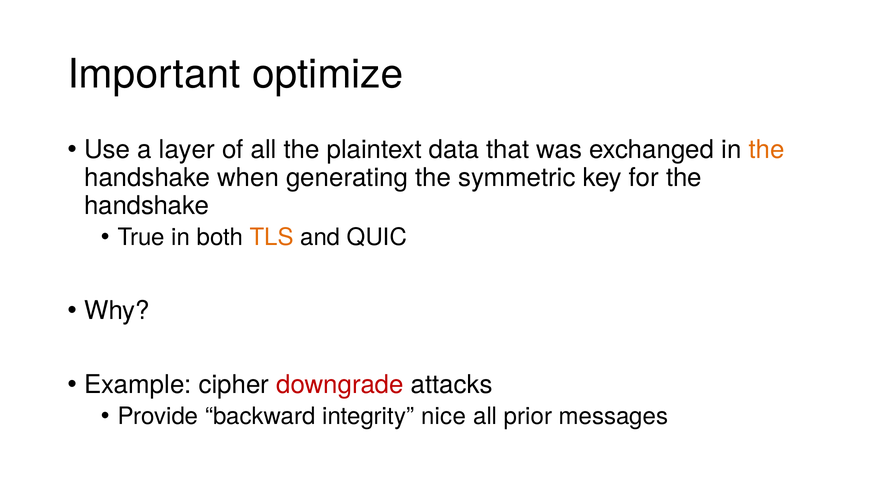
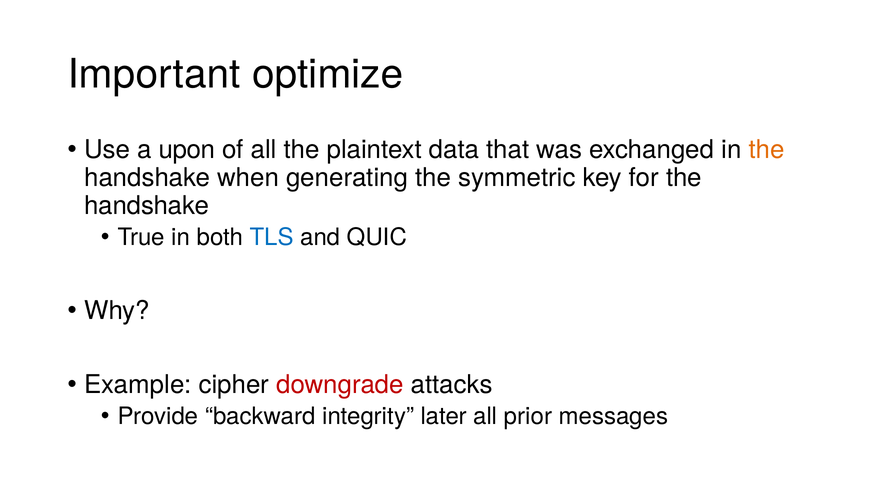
layer: layer -> upon (187, 150)
TLS colour: orange -> blue (272, 237)
nice: nice -> later (444, 416)
